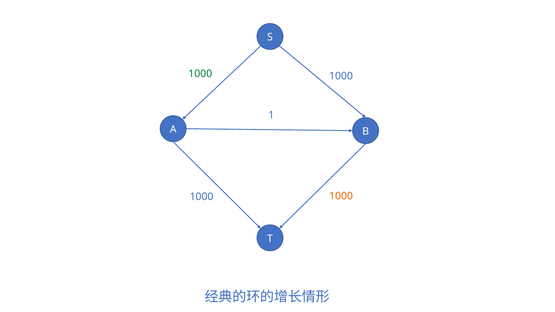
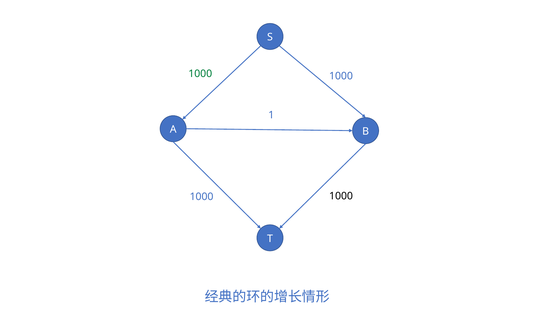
1000 colour: orange -> black (341, 196)
